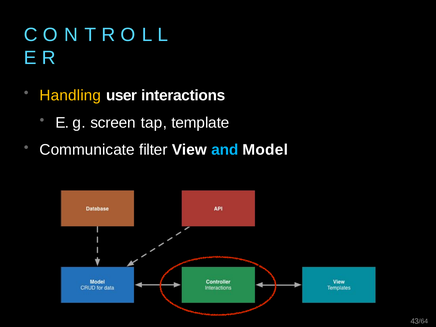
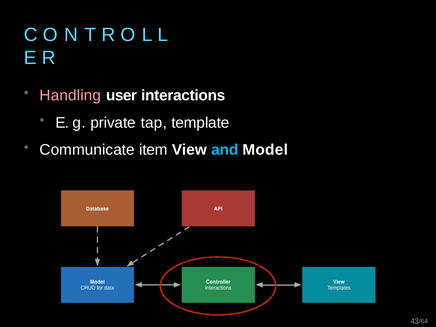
Handling colour: yellow -> pink (70, 95)
screen: screen -> private (113, 123)
filter: filter -> item (153, 150)
